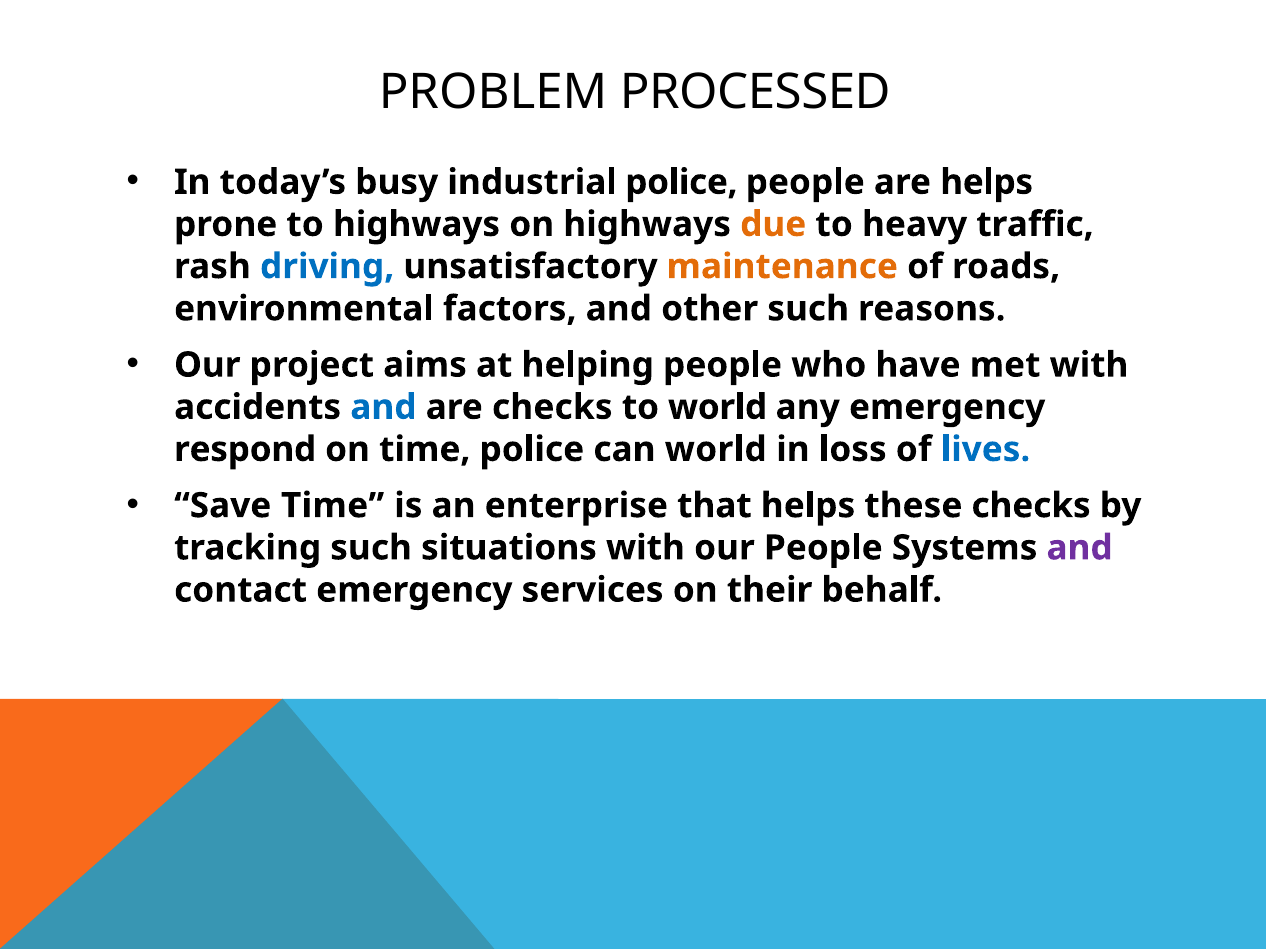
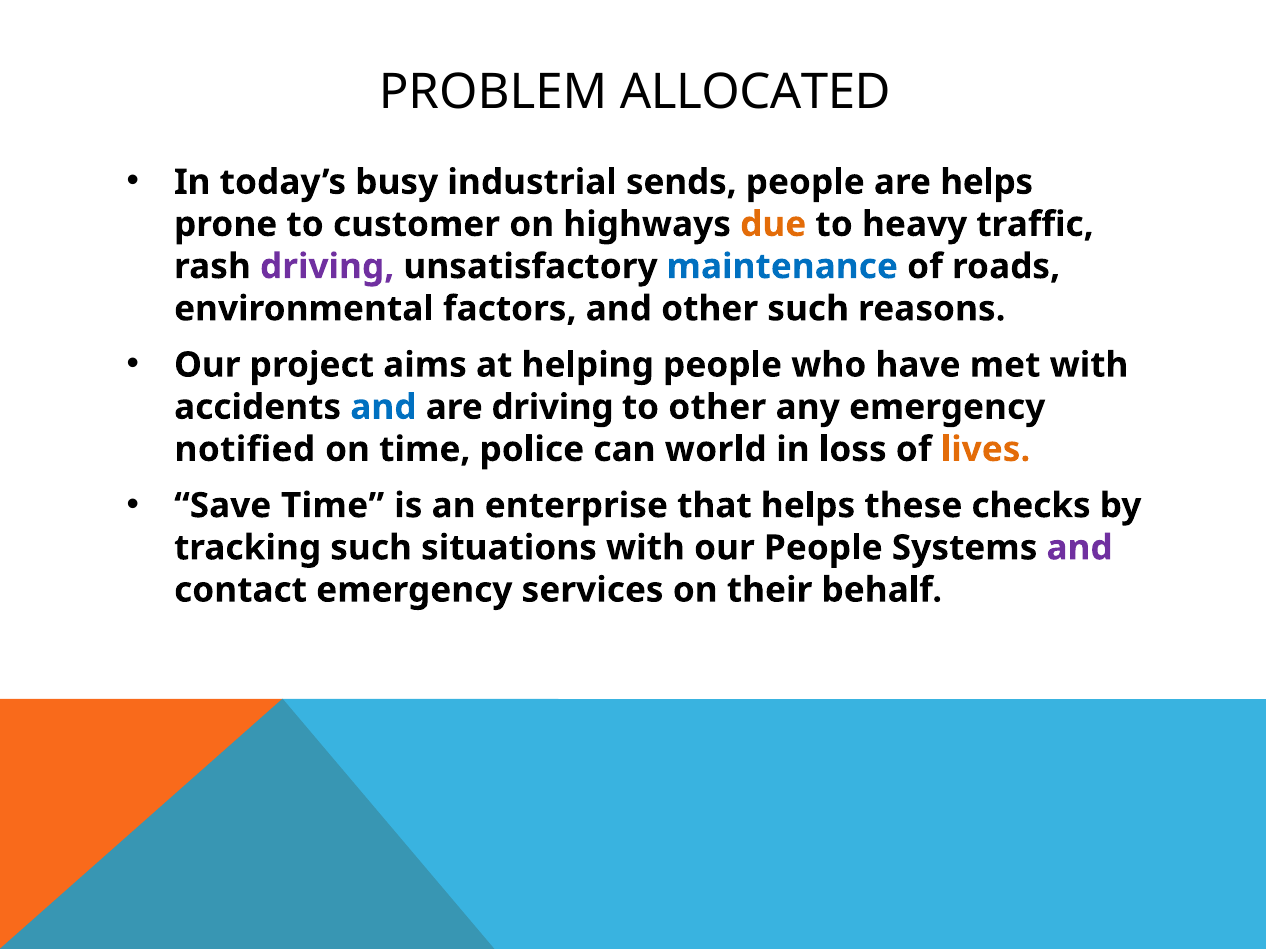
PROCESSED: PROCESSED -> ALLOCATED (755, 92)
industrial police: police -> sends (681, 182)
to highways: highways -> customer (417, 224)
driving colour: blue -> purple (327, 267)
maintenance colour: orange -> blue (782, 267)
are checks: checks -> driving (553, 407)
to world: world -> other (717, 407)
respond: respond -> notified (245, 450)
lives colour: blue -> orange (985, 450)
